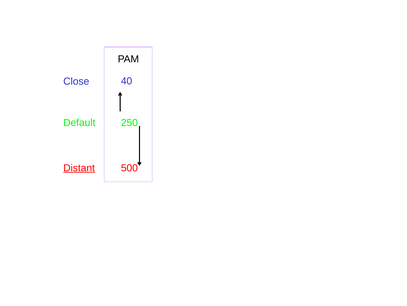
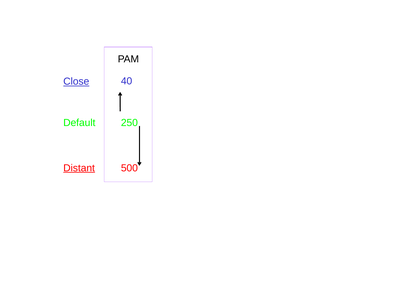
Close underline: none -> present (76, 81)
